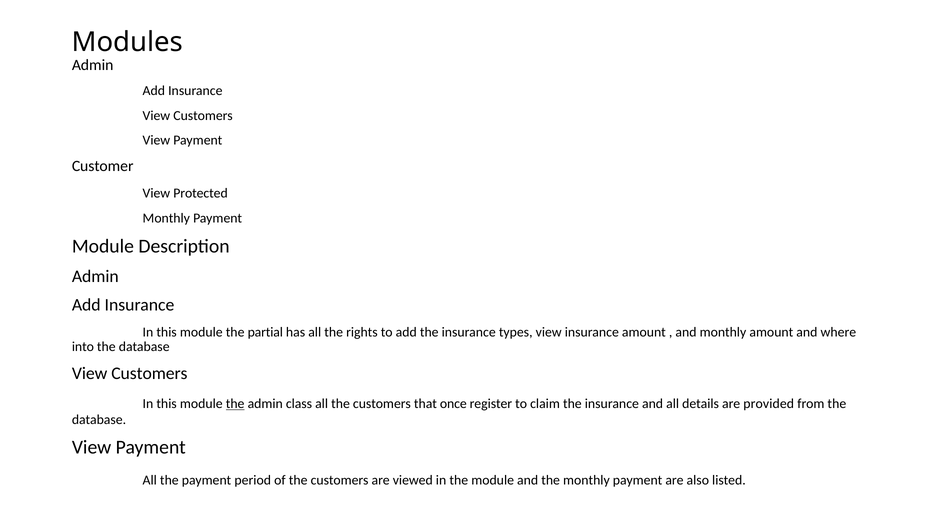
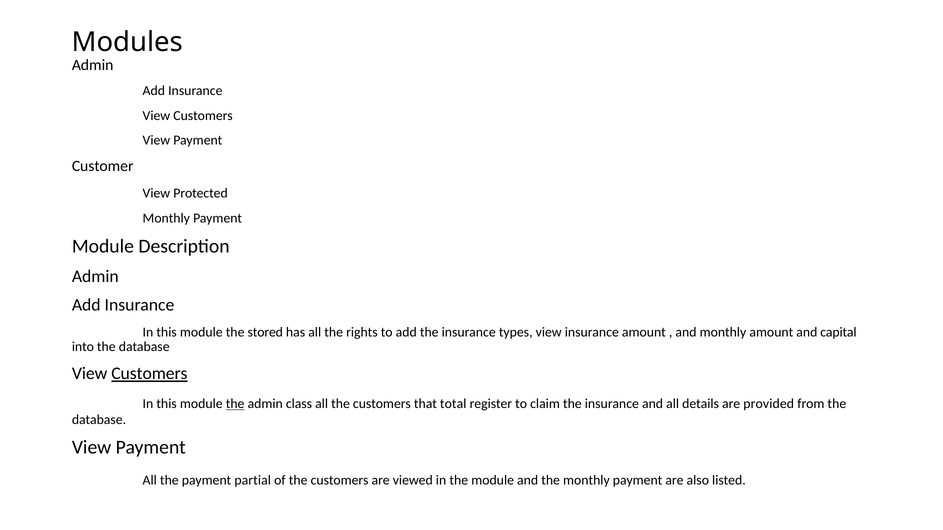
partial: partial -> stored (265, 332)
where: where -> capital (838, 332)
Customers underline: none -> present (149, 374)
once: once -> total (453, 404)
period: period -> partial (253, 481)
